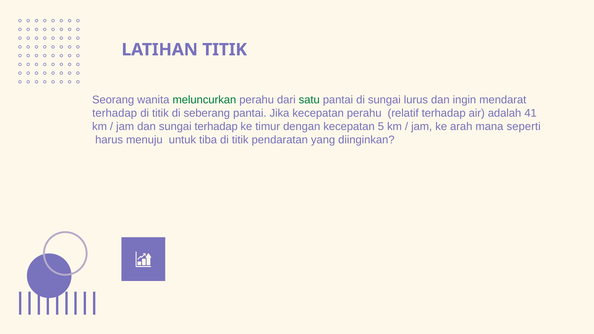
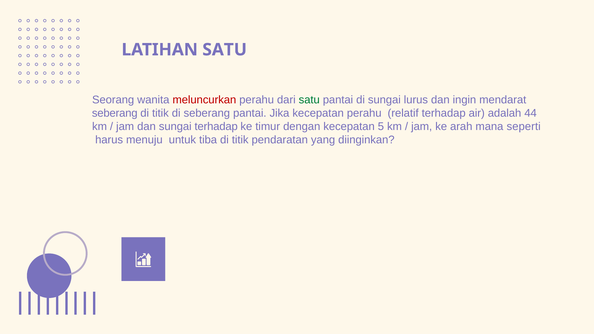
LATIHAN TITIK: TITIK -> SATU (225, 50)
meluncurkan colour: green -> red (204, 100)
terhadap: terhadap -> seberang (115, 113)
41: 41 -> 44 (531, 113)
